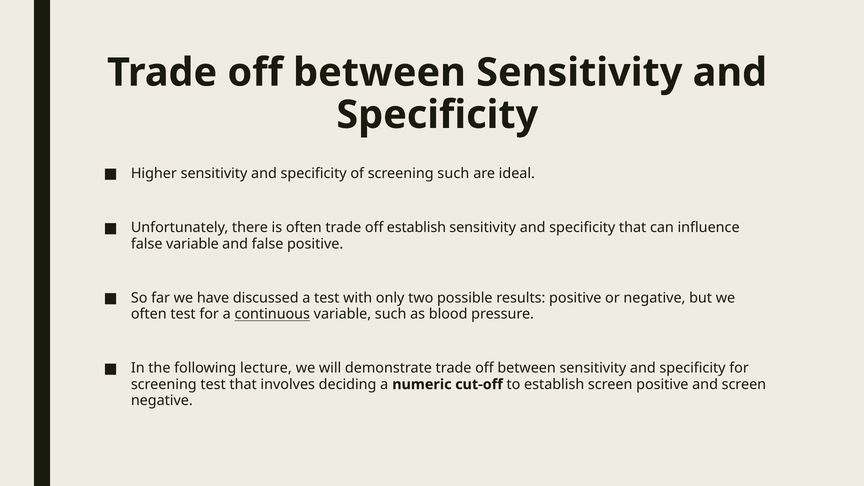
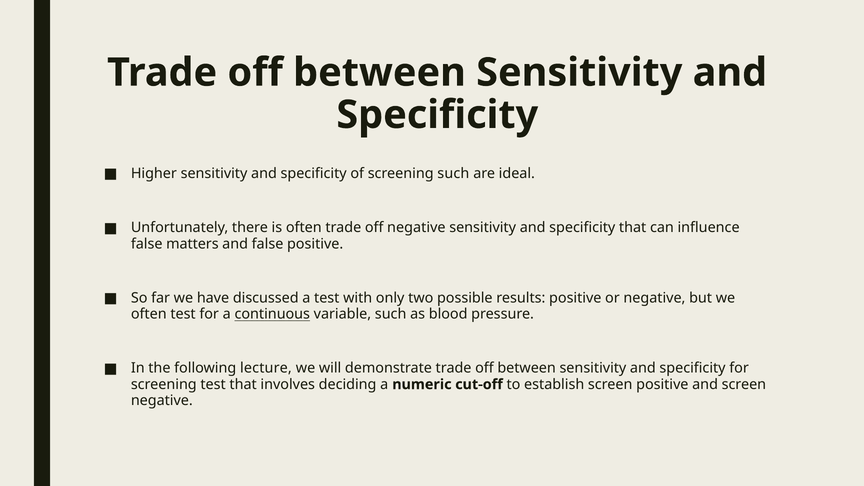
off establish: establish -> negative (416, 228)
false variable: variable -> matters (192, 244)
